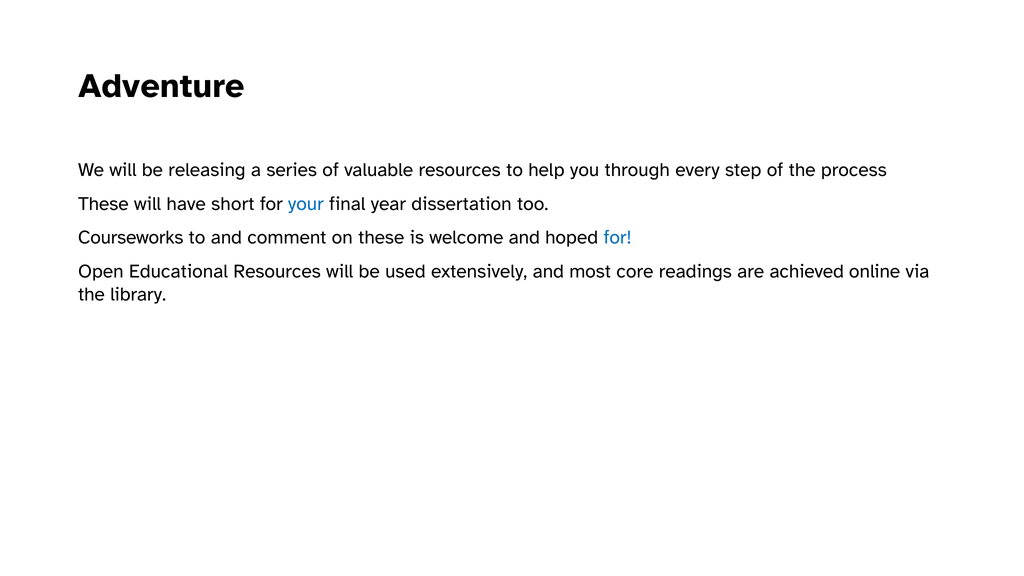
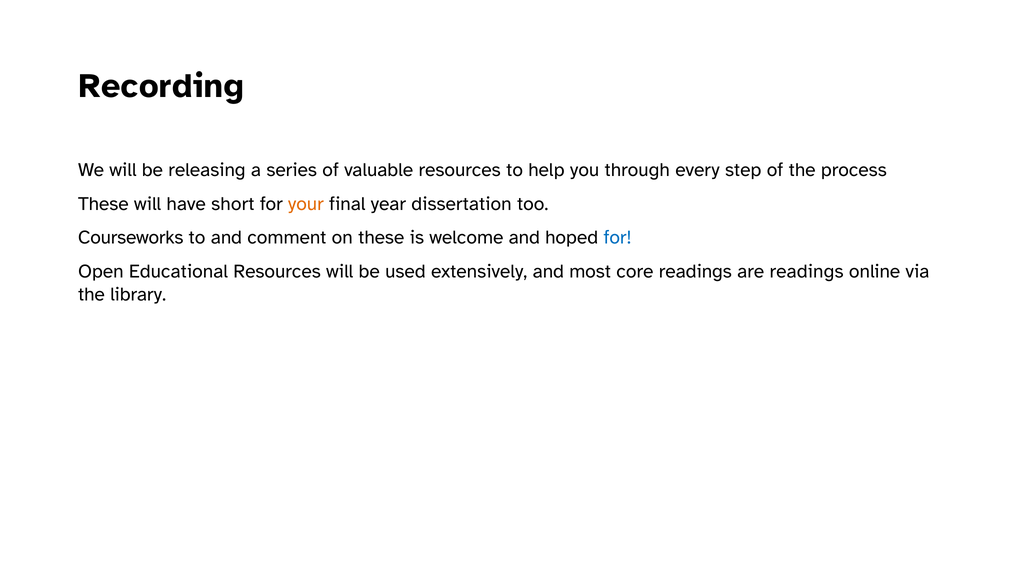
Adventure: Adventure -> Recording (161, 86)
your colour: blue -> orange (306, 204)
are achieved: achieved -> readings (807, 271)
